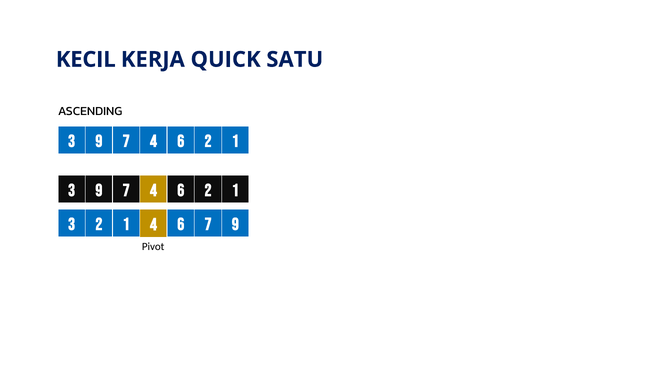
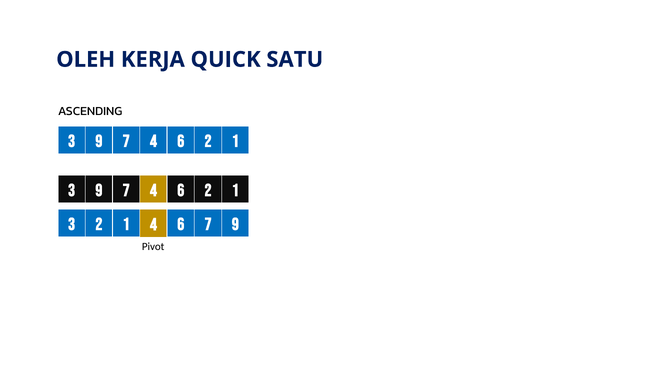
KECIL: KECIL -> OLEH (86, 60)
